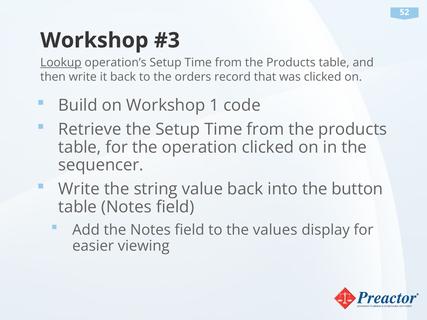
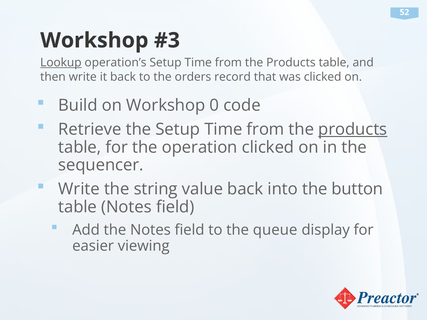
1: 1 -> 0 (214, 106)
products underline: none -> present (353, 129)
values: values -> queue (275, 230)
